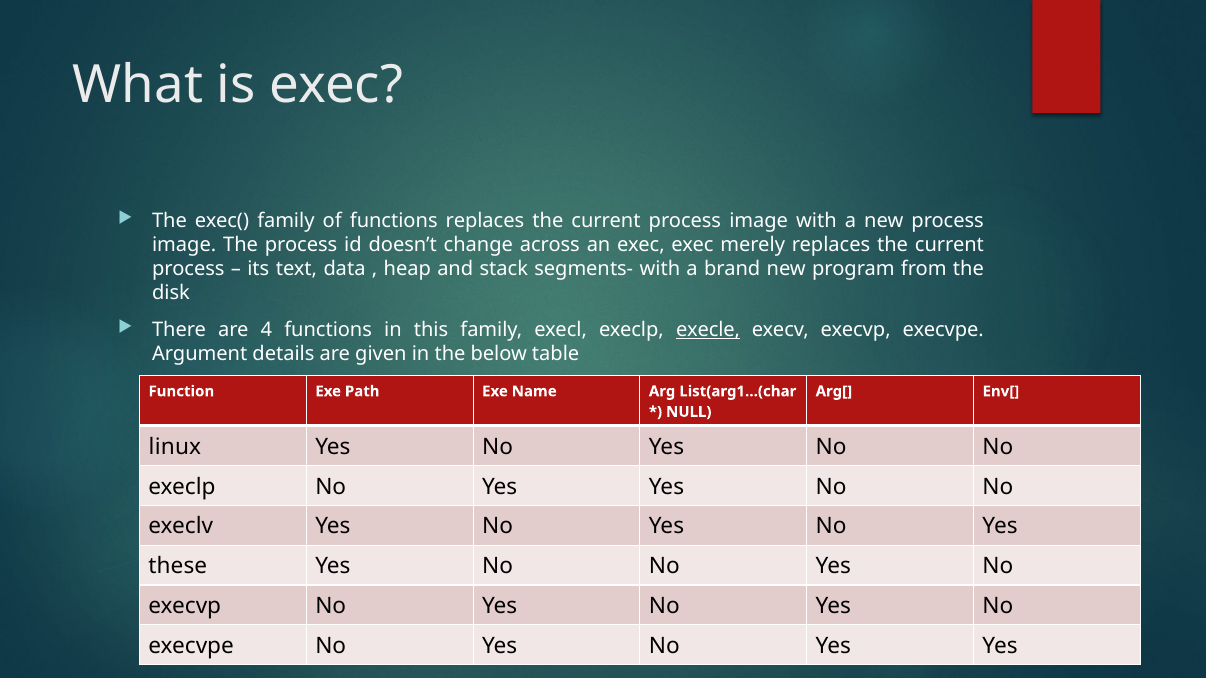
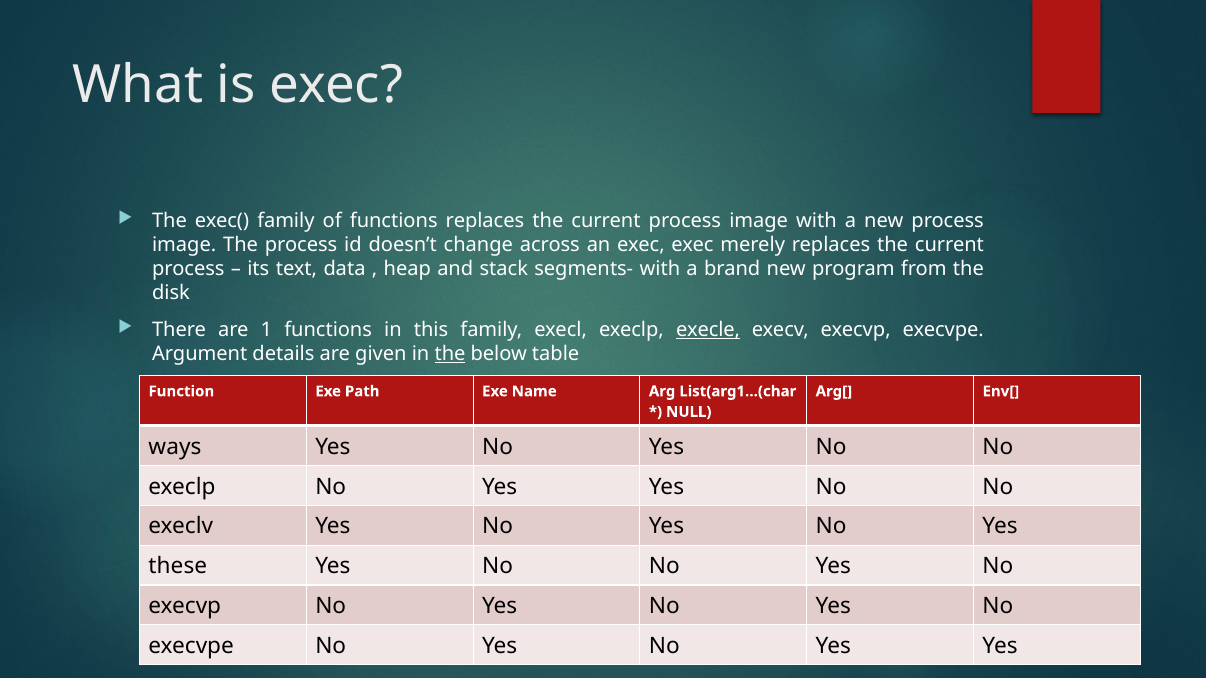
4: 4 -> 1 (266, 330)
the underline: none -> present (450, 354)
linux: linux -> ways (175, 447)
